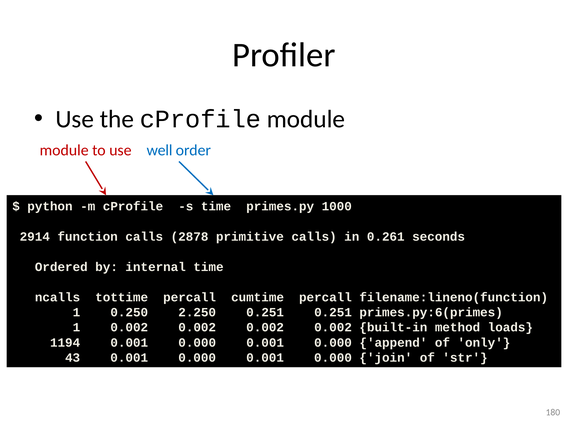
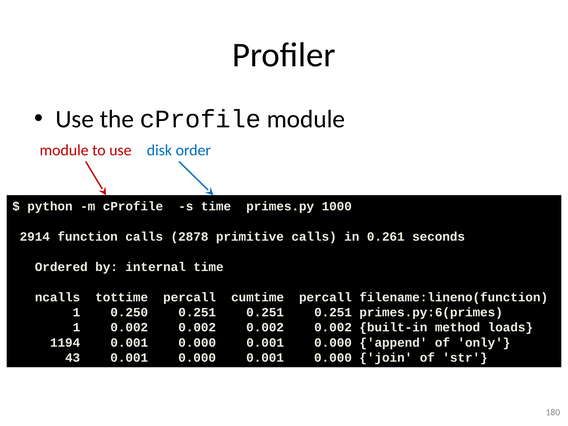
well: well -> disk (159, 150)
0.250 2.250: 2.250 -> 0.251 (197, 312)
